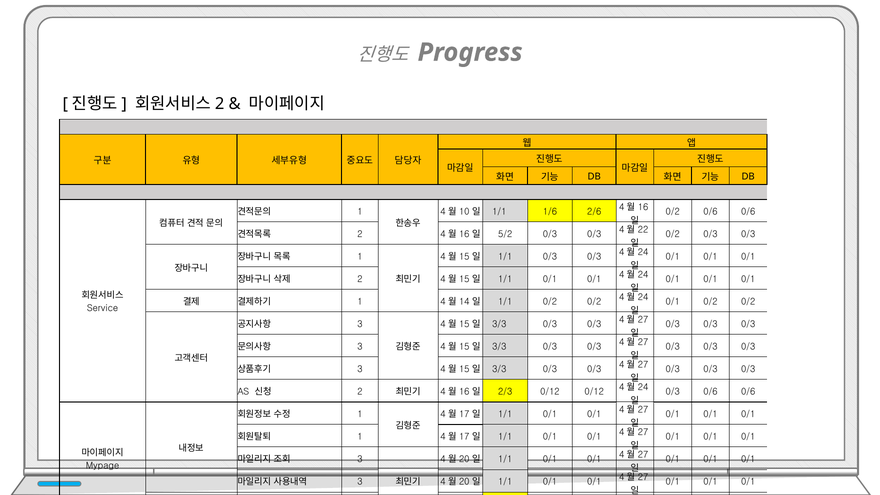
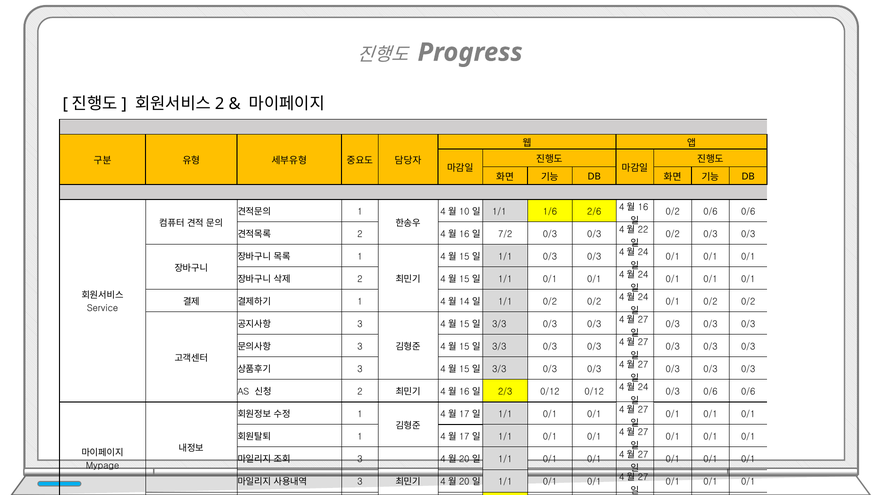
5/2: 5/2 -> 7/2 (505, 234)
